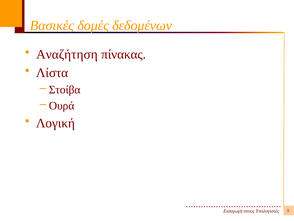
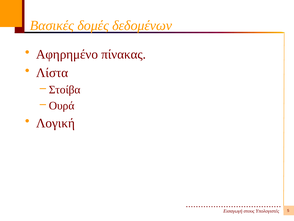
Αναζήτηση: Αναζήτηση -> Αφηρημένο (67, 54)
